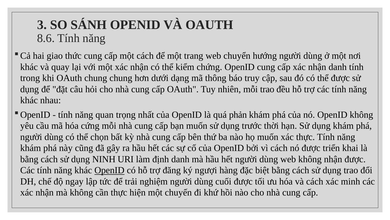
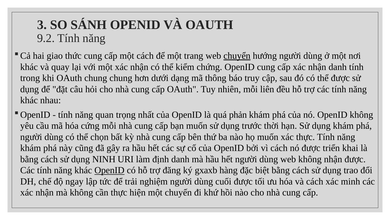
8.6: 8.6 -> 9.2 (46, 38)
chuyển underline: none -> present (237, 56)
mỗi trao: trao -> liên (267, 89)
ngượi: ngượi -> gxaxb (206, 170)
